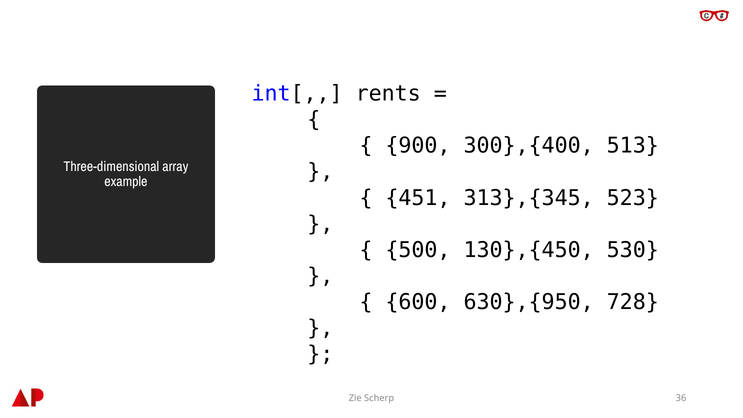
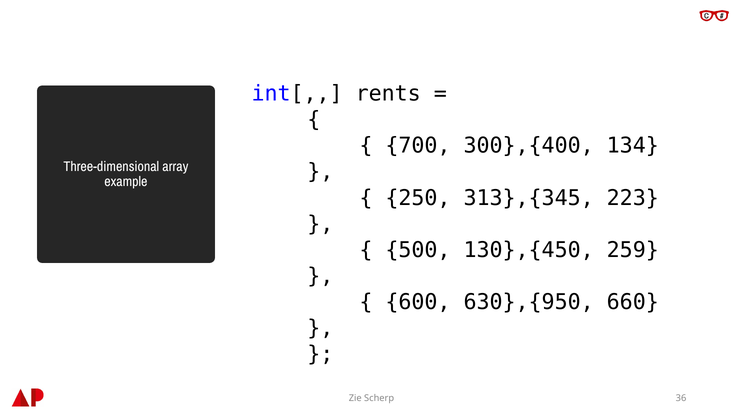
900: 900 -> 700 (418, 146)
513: 513 -> 134 (633, 146)
451: 451 -> 250 (418, 198)
523: 523 -> 223 (633, 198)
530: 530 -> 259 (633, 250)
728: 728 -> 660 (633, 302)
